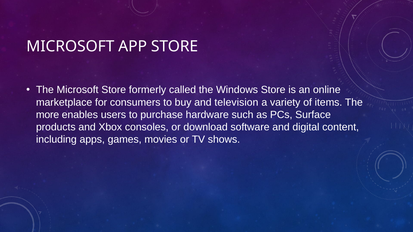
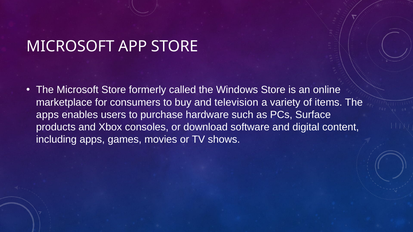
more: more -> apps (47, 115)
